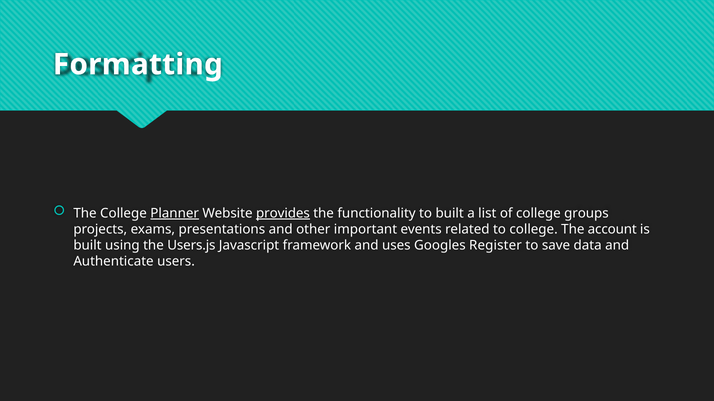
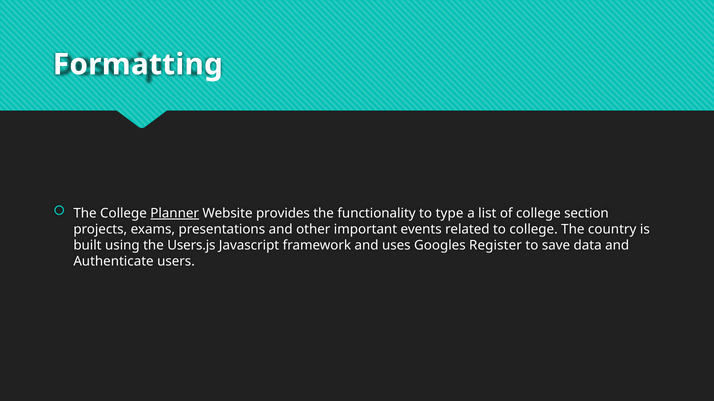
provides underline: present -> none (283, 213)
to built: built -> type (450, 213)
groups: groups -> section (586, 213)
account: account -> country (612, 230)
